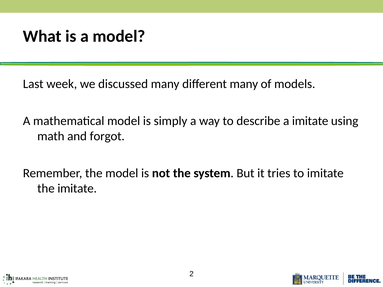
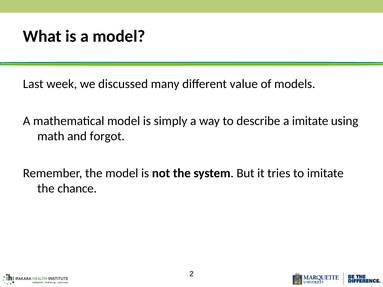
different many: many -> value (244, 84)
the imitate: imitate -> chance (77, 189)
